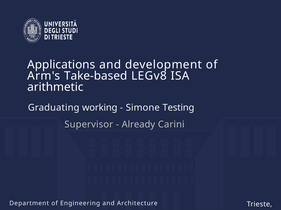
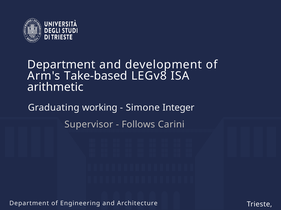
Applications: Applications -> Department (61, 65)
Testing: Testing -> Integer (178, 108)
Already: Already -> Follows (138, 125)
